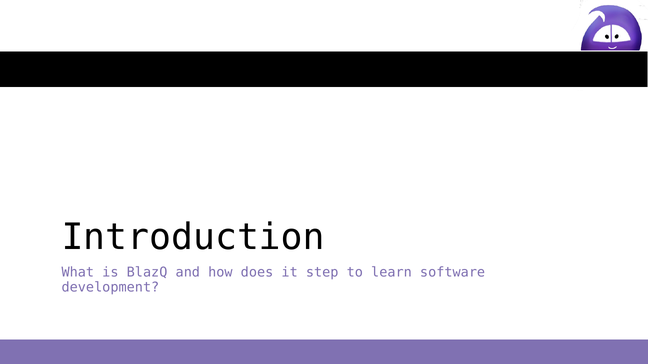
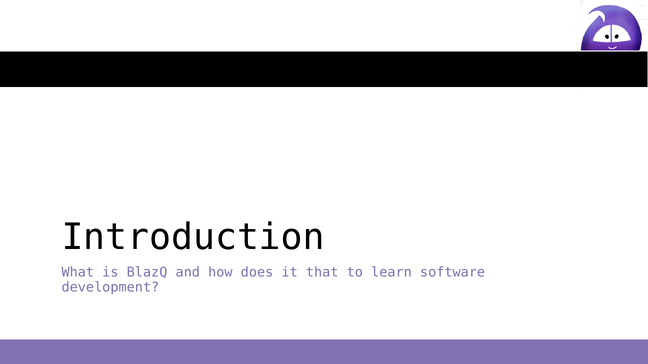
step: step -> that (322, 273)
